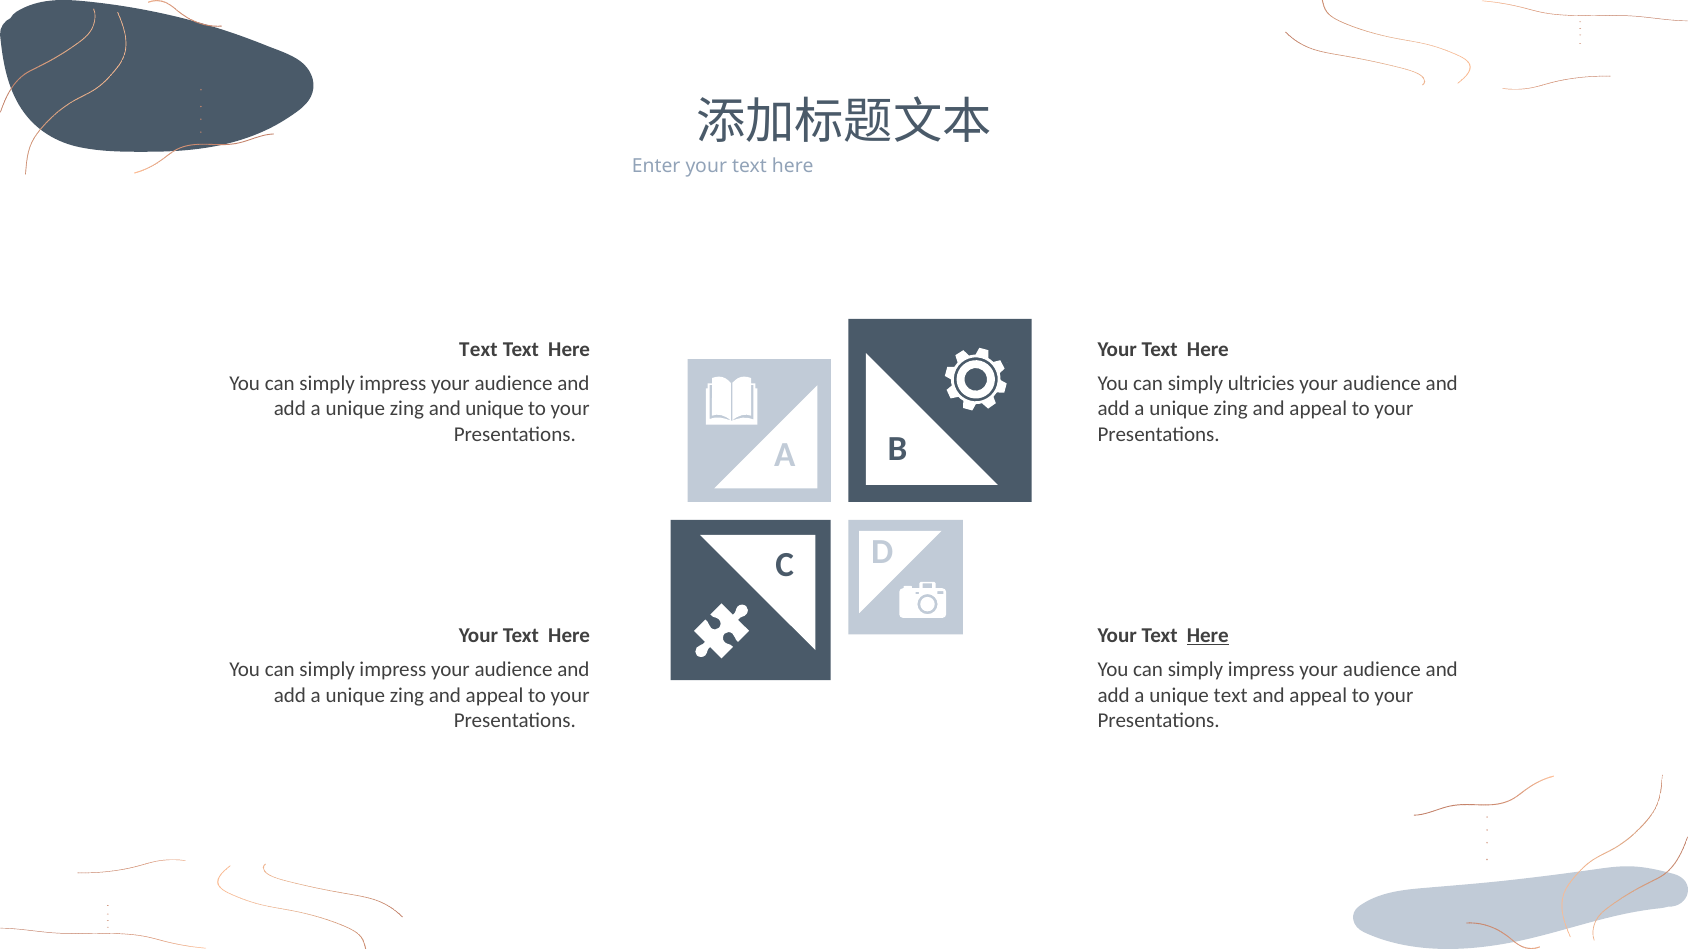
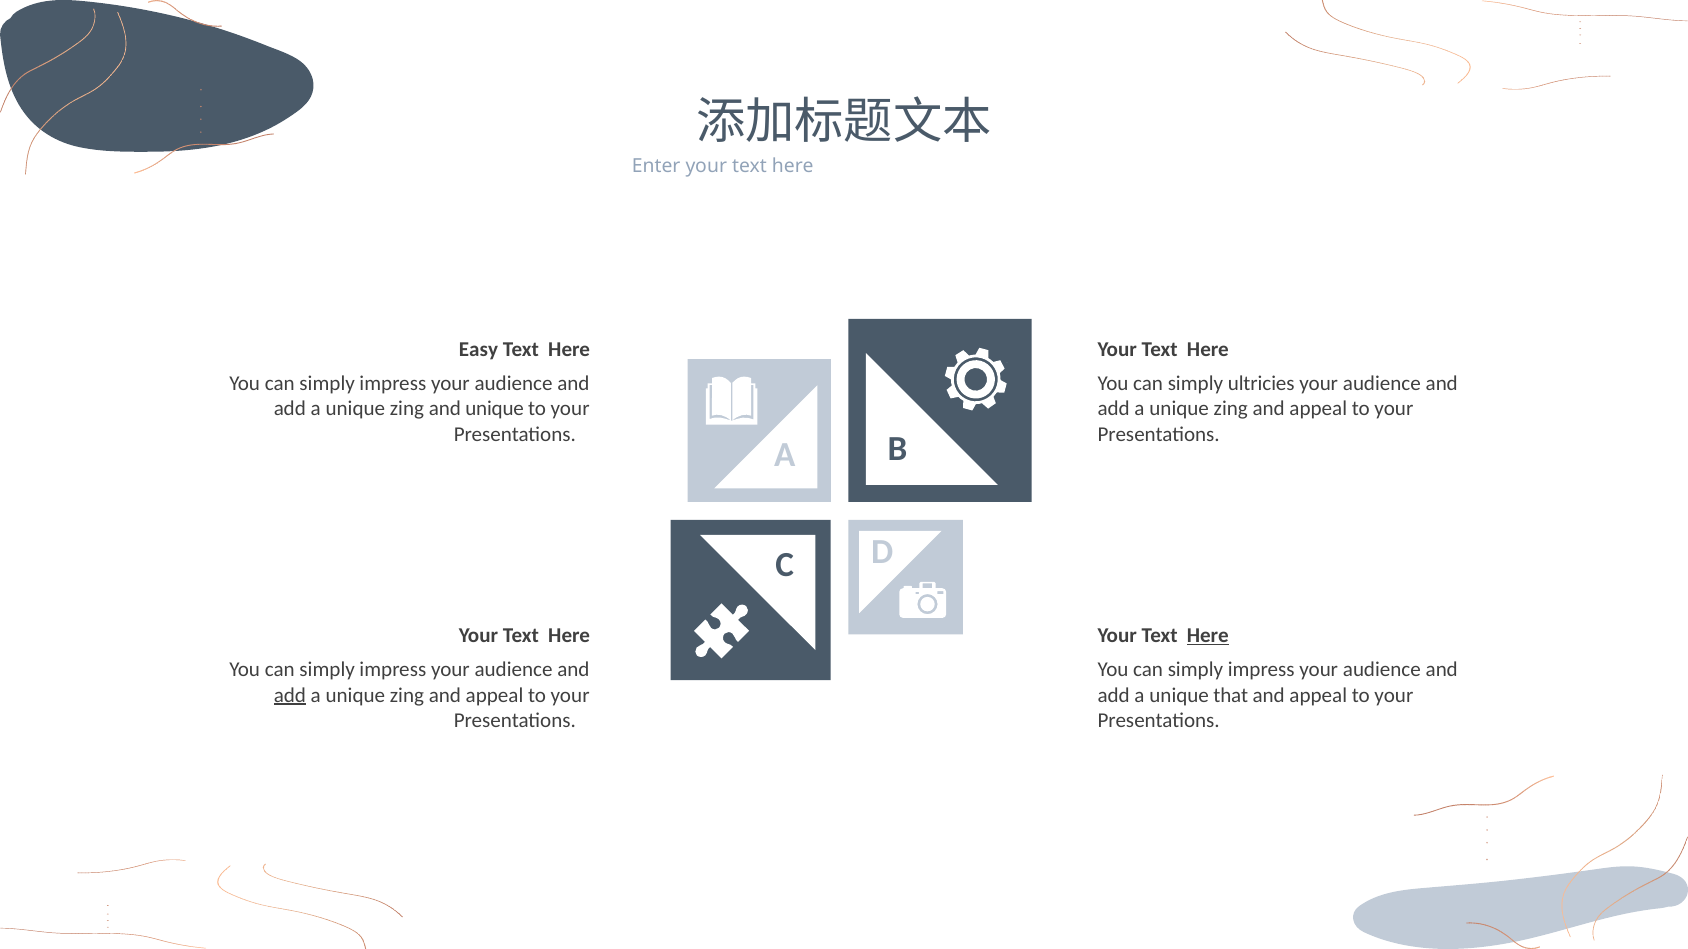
Text: Text -> Easy (479, 349)
add underline: none -> present (290, 695)
unique text: text -> that (1231, 695)
